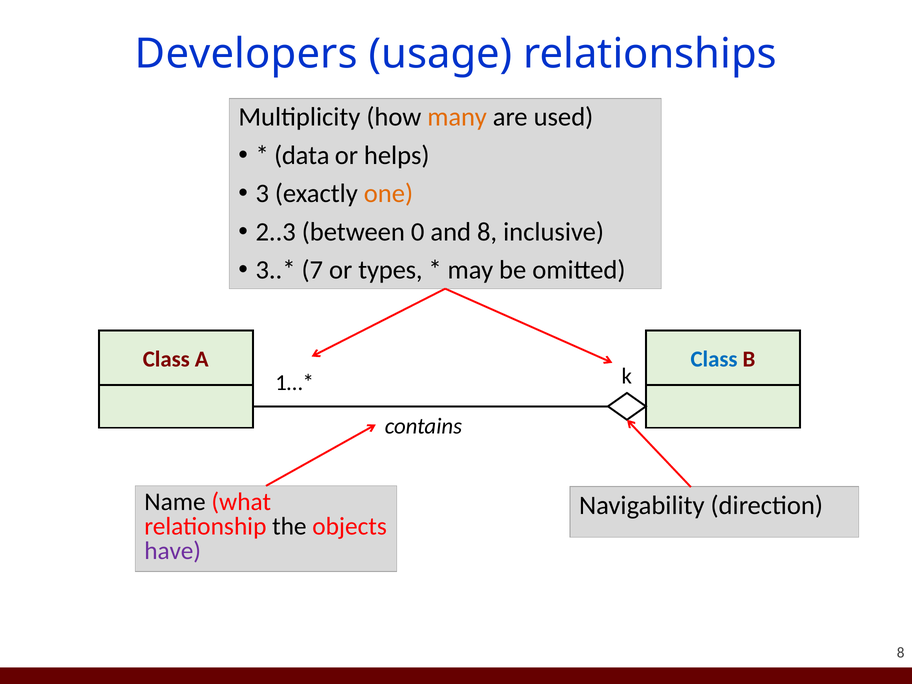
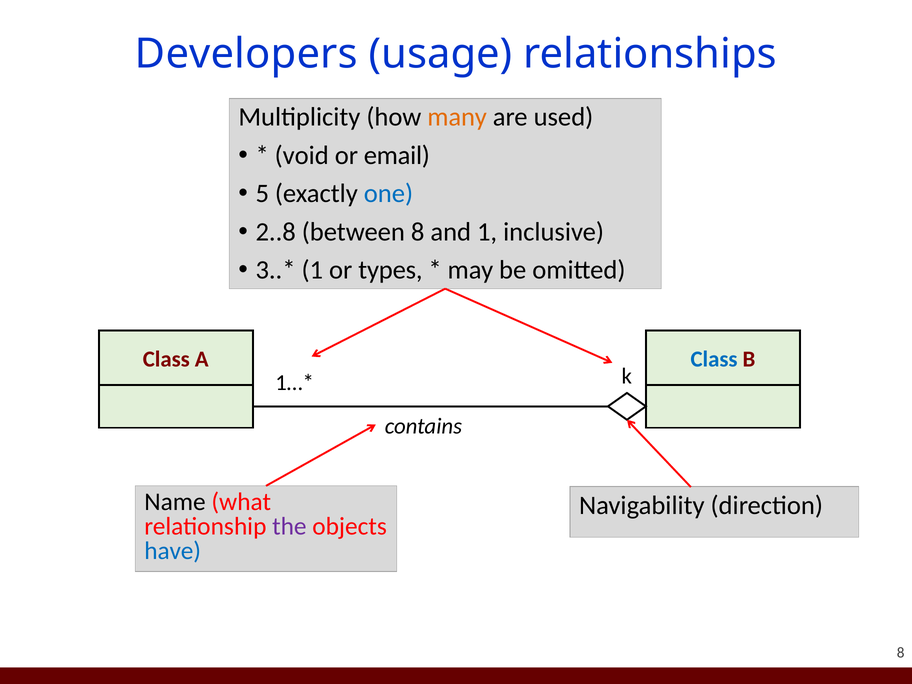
data: data -> void (302, 155)
helps: helps -> email (397, 155)
3: 3 -> 5 (262, 194)
one colour: orange -> blue (388, 194)
2..3: 2..3 -> 2..8 (276, 232)
between 0: 0 -> 8 (418, 232)
and 8: 8 -> 1 (487, 232)
7: 7 -> 1 (312, 270)
the colour: black -> purple (289, 526)
have colour: purple -> blue (173, 551)
